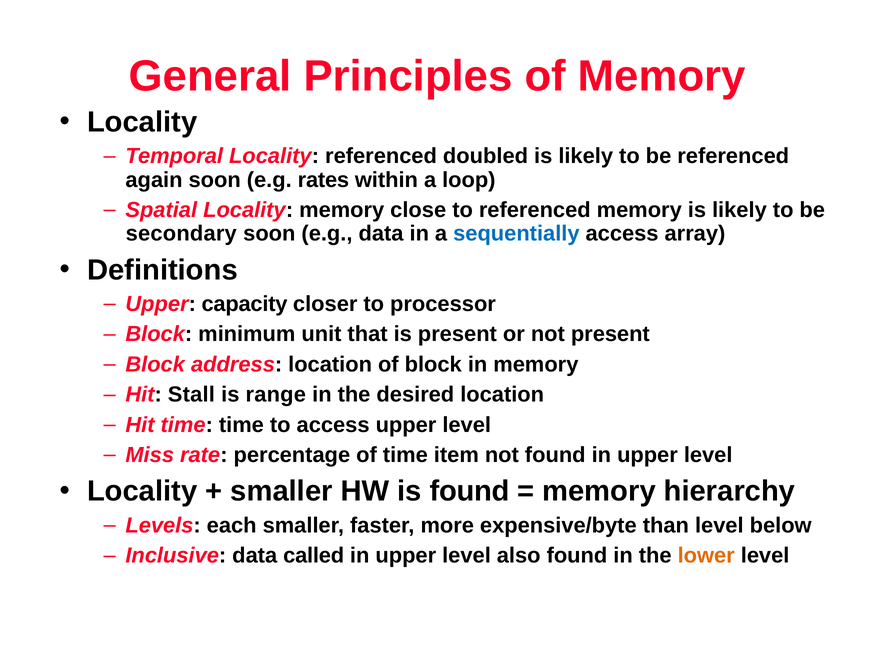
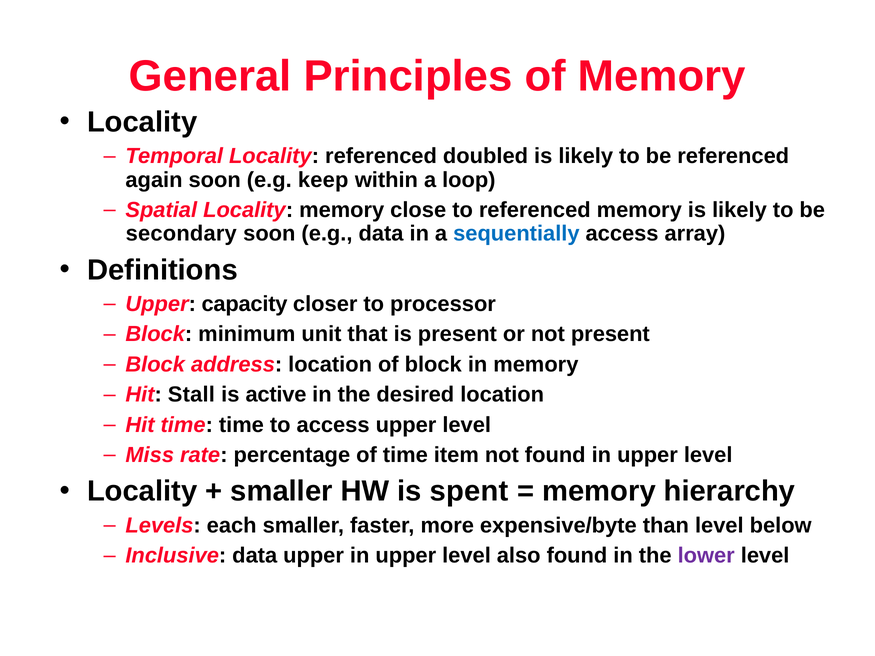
rates: rates -> keep (323, 180)
range: range -> active (276, 395)
is found: found -> spent (469, 491)
data called: called -> upper (314, 556)
lower colour: orange -> purple (706, 556)
